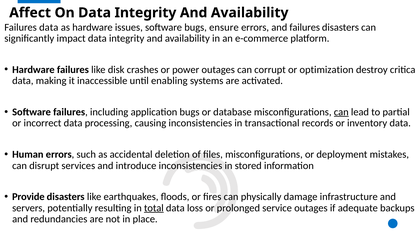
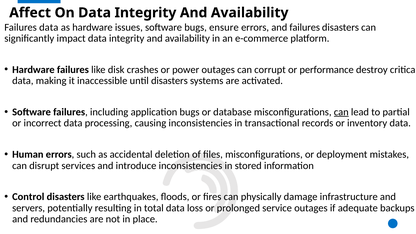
optimization: optimization -> performance (327, 70)
until enabling: enabling -> disasters (169, 81)
Provide: Provide -> Control (28, 197)
total underline: present -> none (154, 208)
